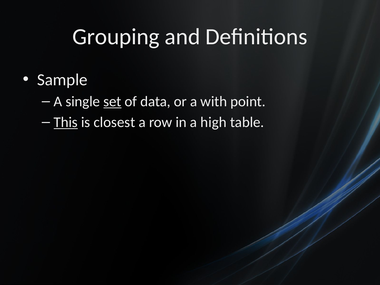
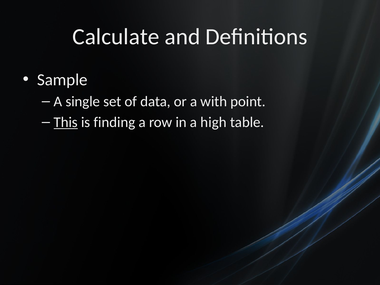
Grouping: Grouping -> Calculate (116, 37)
set underline: present -> none (112, 102)
closest: closest -> finding (114, 122)
